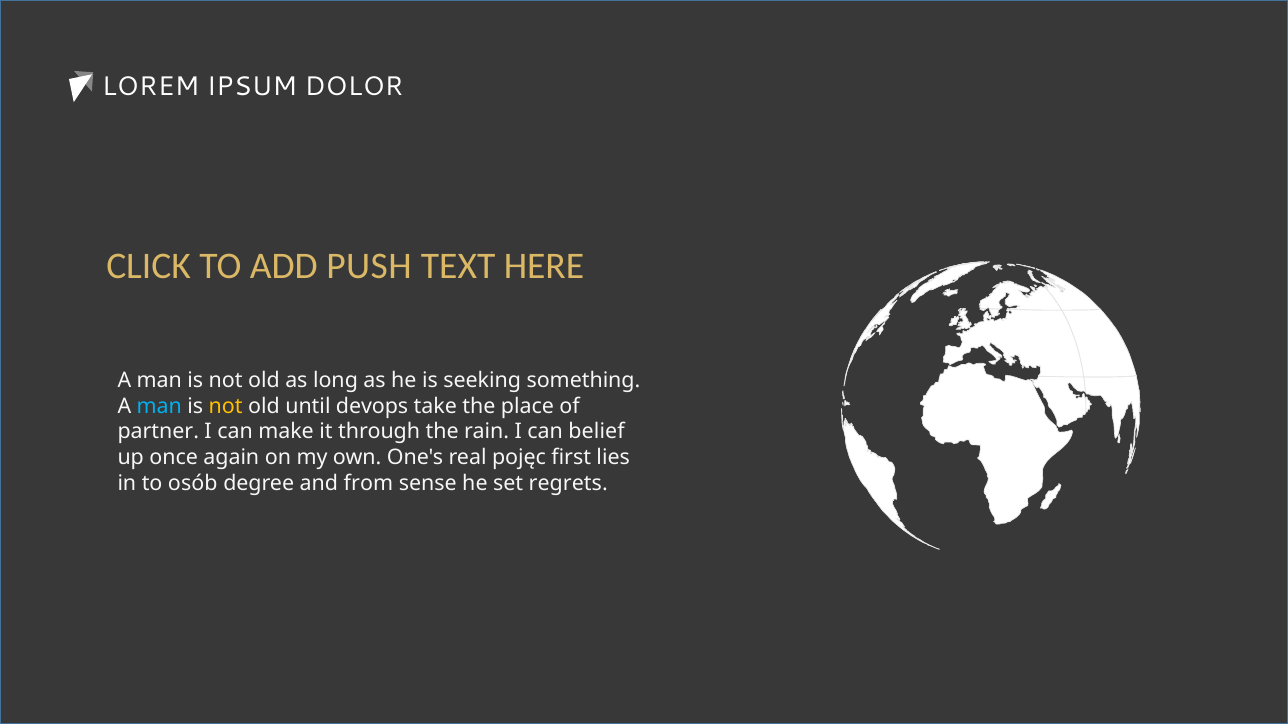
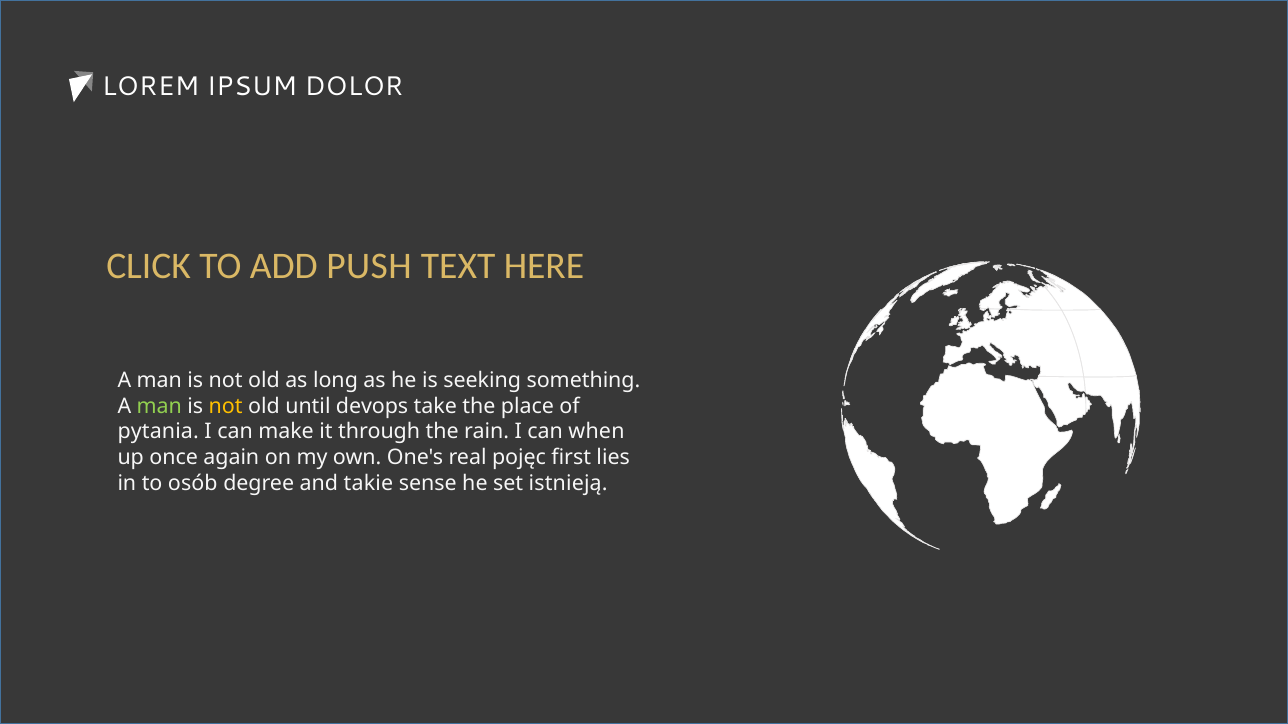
man colour: light blue -> light green (159, 406)
partner: partner -> pytania (158, 432)
belief: belief -> when (597, 432)
from: from -> takie (368, 484)
regrets: regrets -> istnieją (568, 484)
